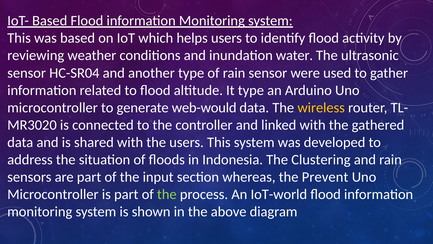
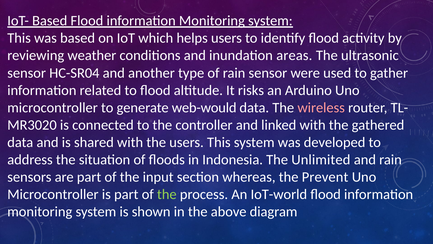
water: water -> areas (294, 55)
It type: type -> risks (251, 90)
wireless colour: yellow -> pink (321, 107)
Clustering: Clustering -> Unlimited (321, 159)
